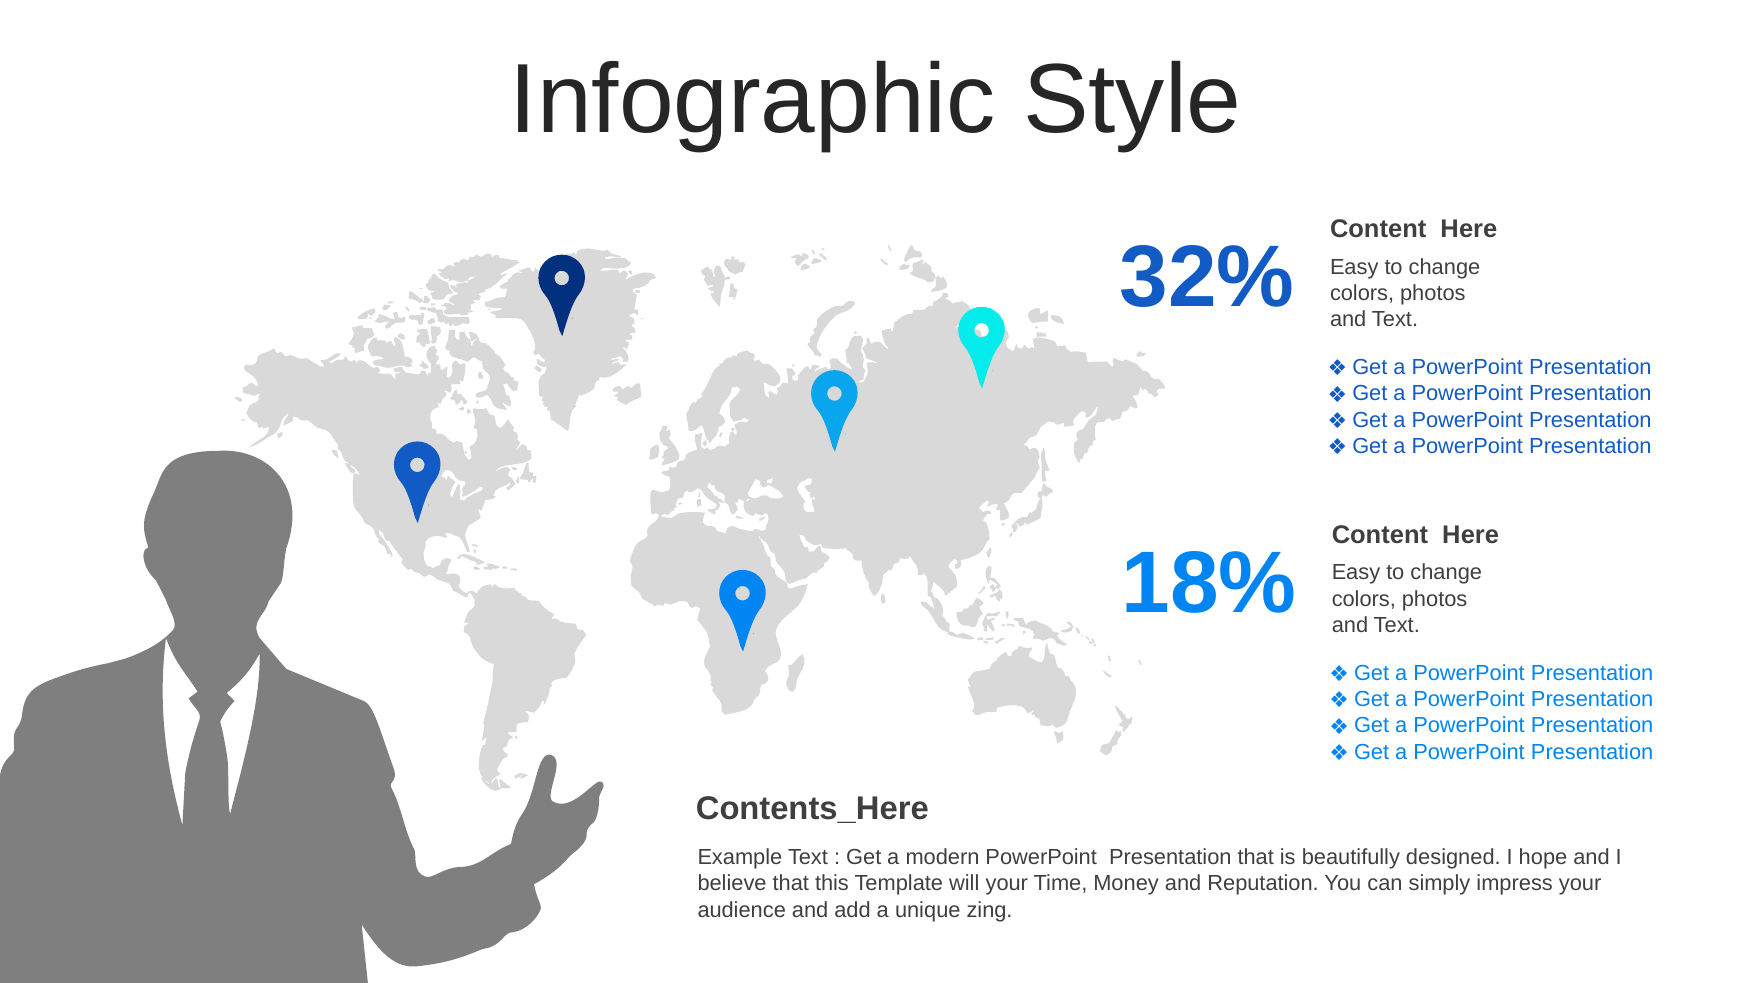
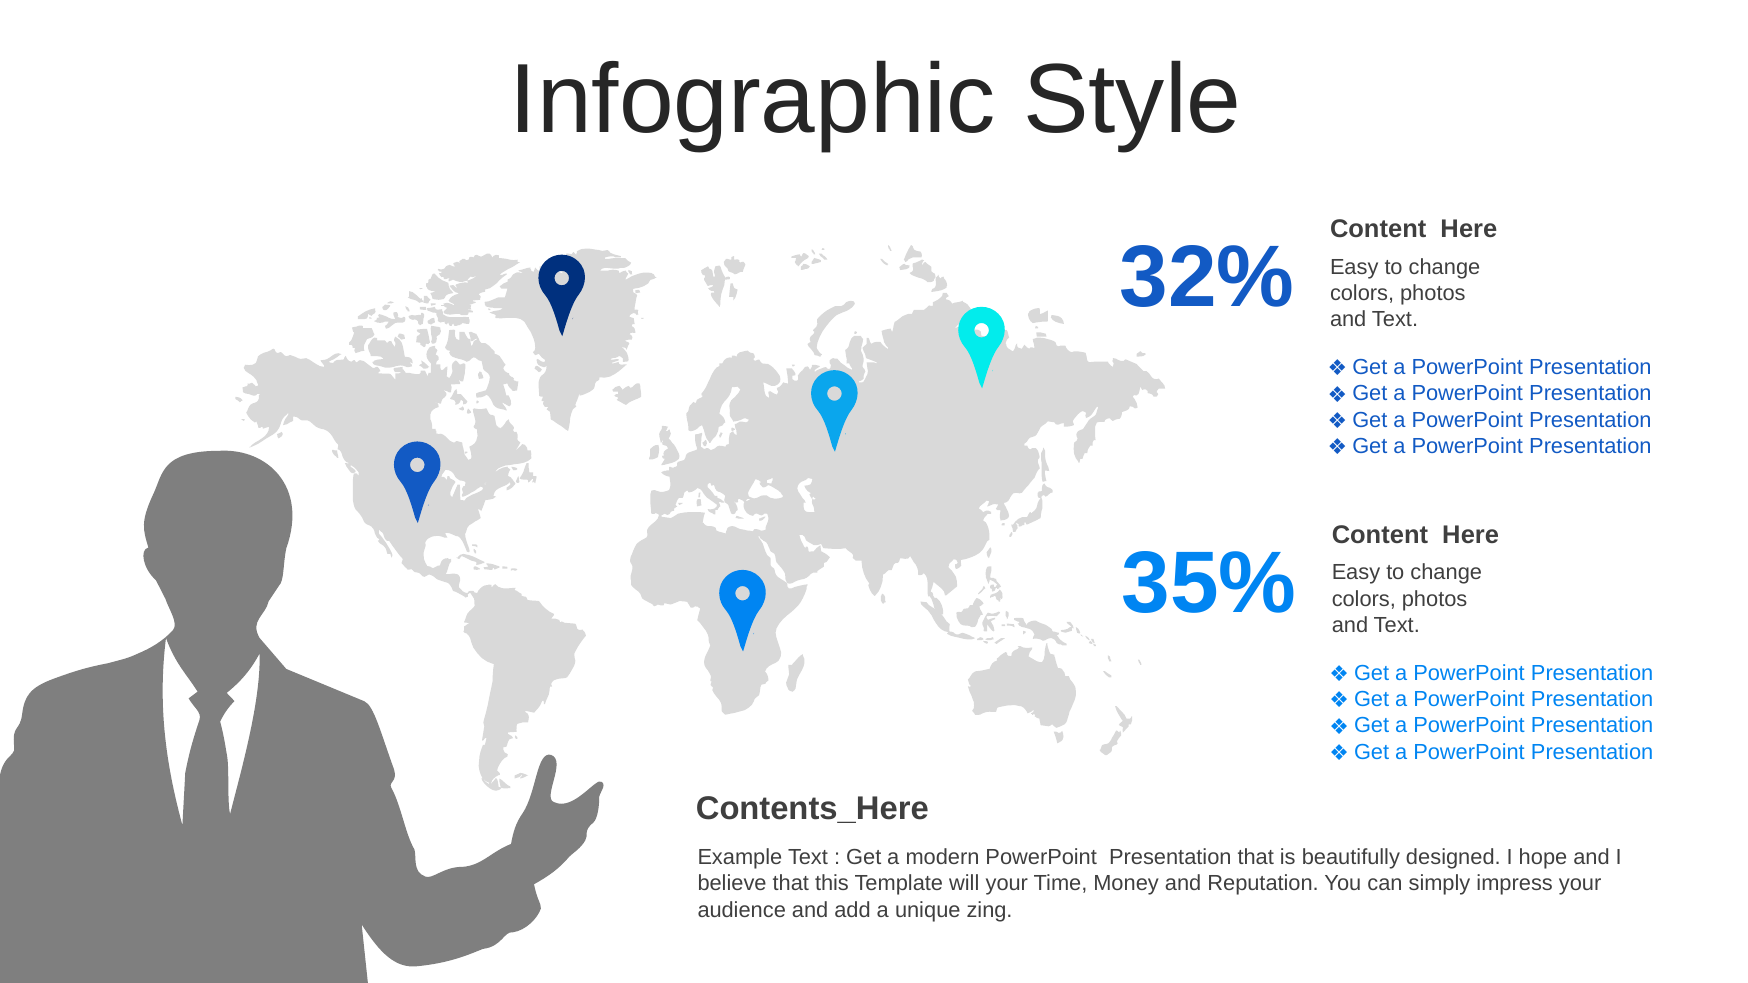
18%: 18% -> 35% (1209, 584)
